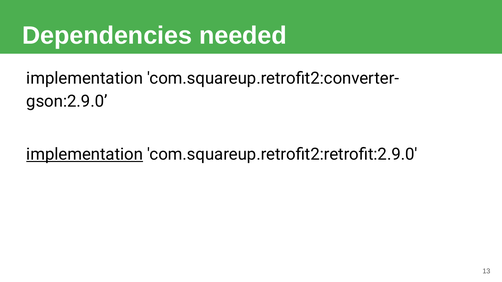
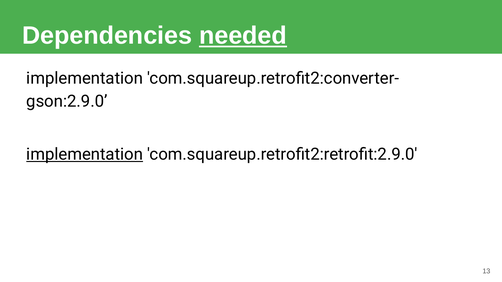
needed underline: none -> present (243, 36)
